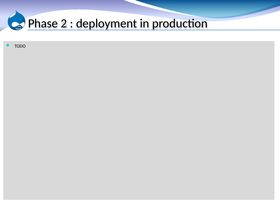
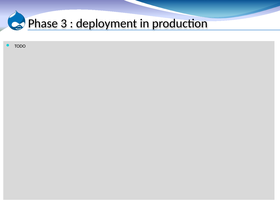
2: 2 -> 3 (64, 23)
